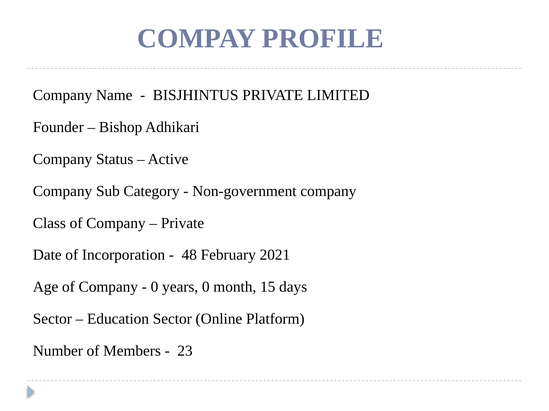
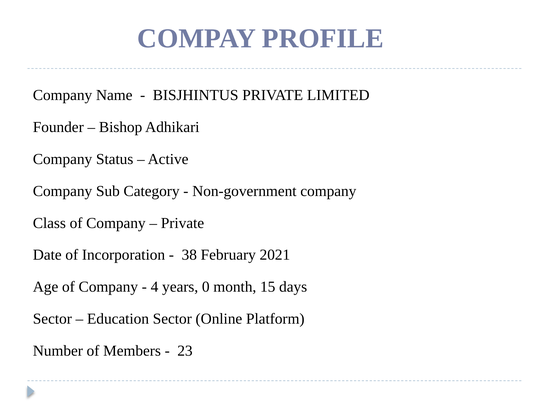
48: 48 -> 38 (189, 255)
0: 0 -> 4 (155, 287)
